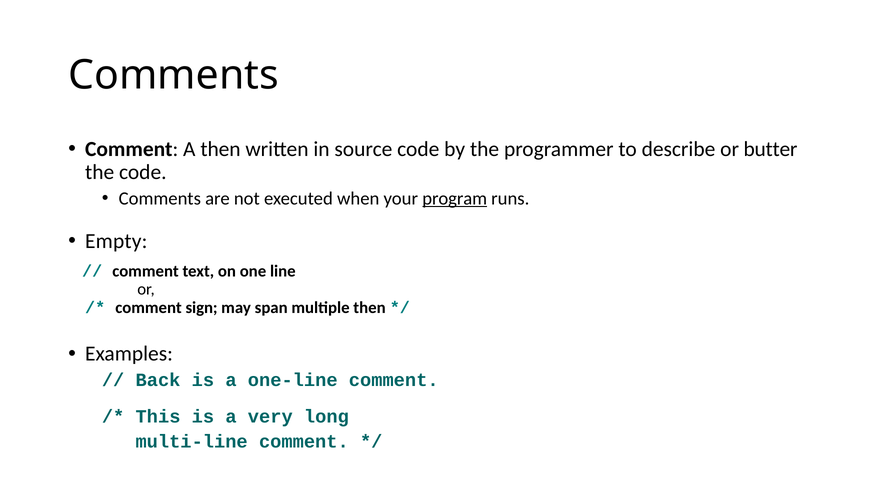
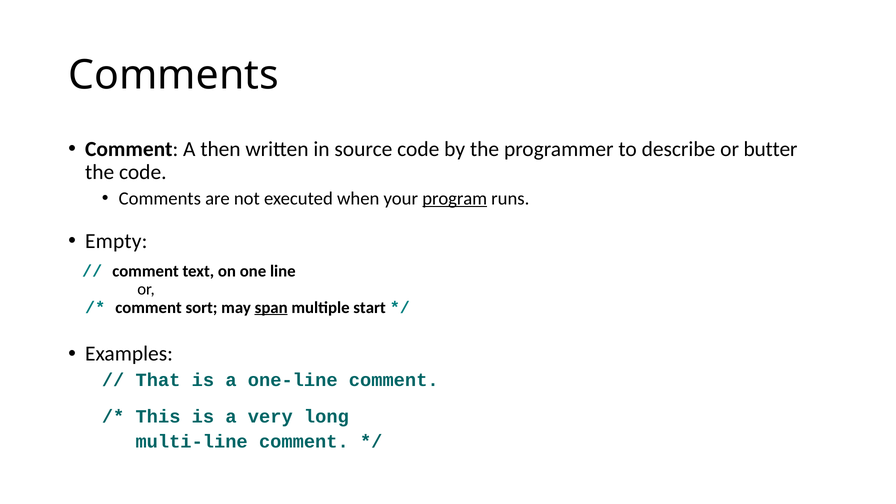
sign: sign -> sort (202, 308)
span underline: none -> present (271, 308)
multiple then: then -> start (370, 308)
Back: Back -> That (158, 380)
